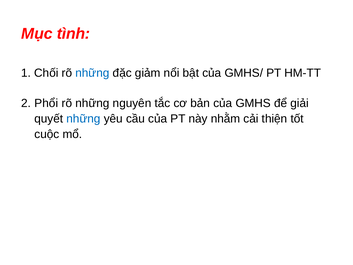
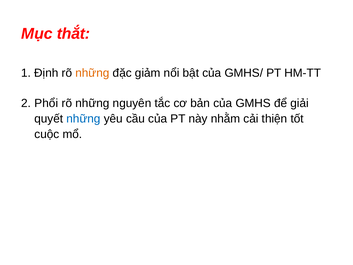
tình: tình -> thắt (74, 34)
Chối: Chối -> Định (46, 73)
những colour: blue -> orange (92, 73)
